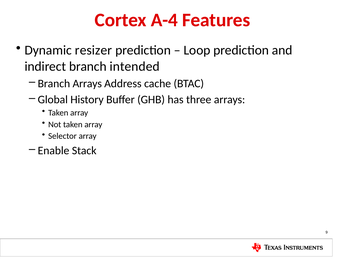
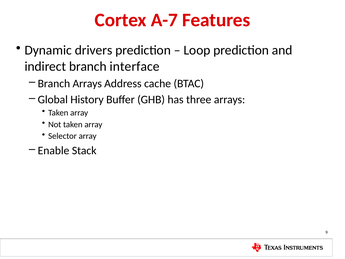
A-4: A-4 -> A-7 (164, 20)
resizer: resizer -> drivers (94, 50)
intended: intended -> interface (135, 66)
